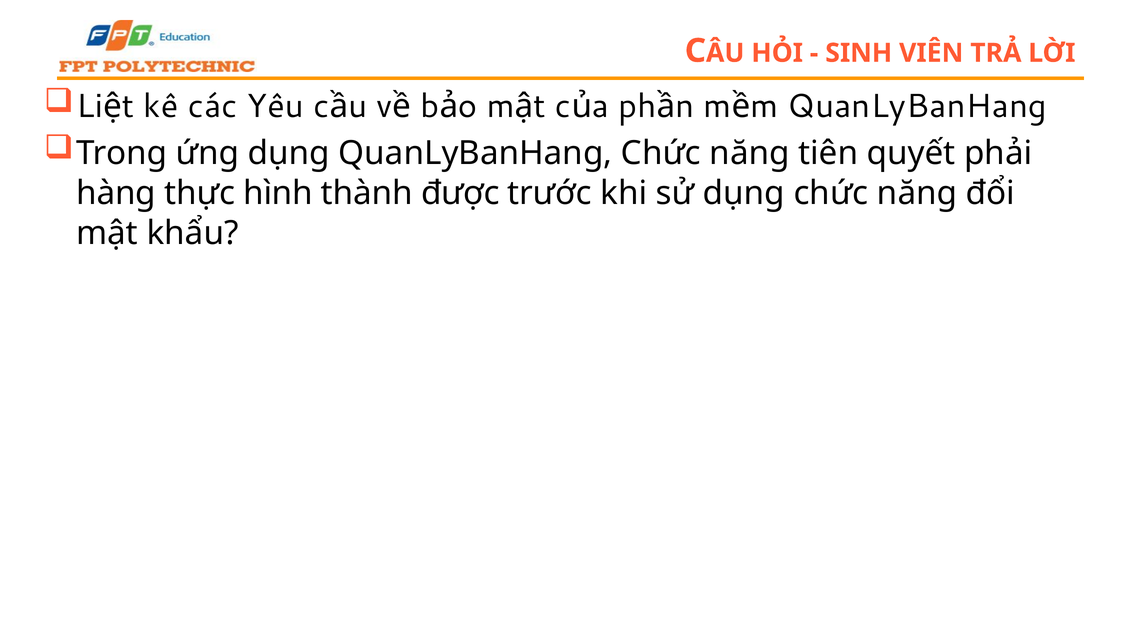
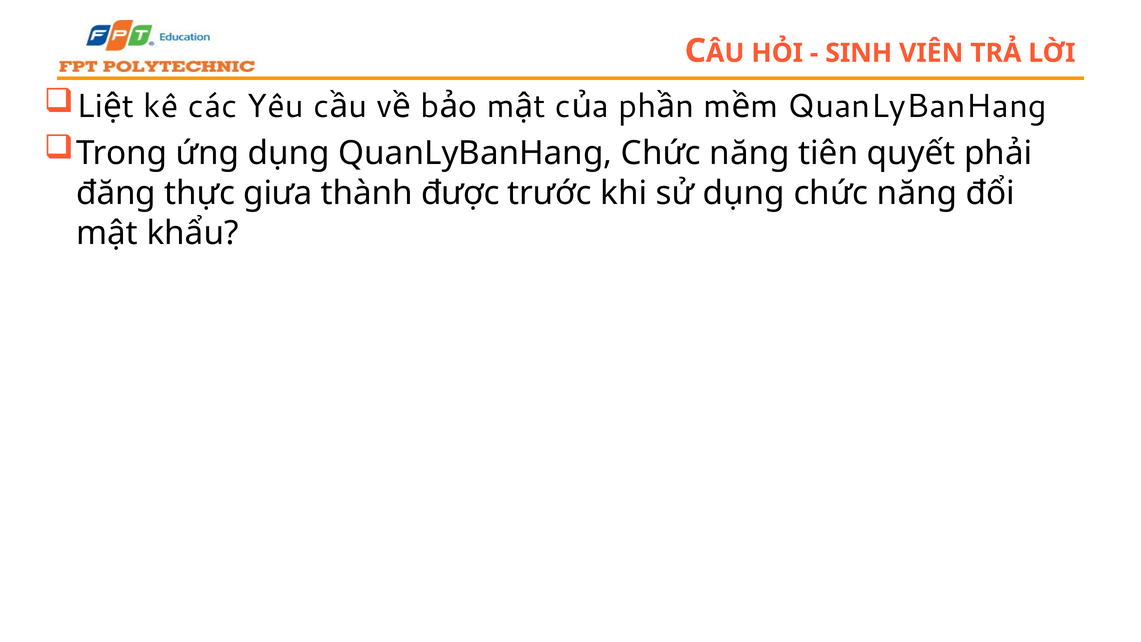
hàng: hàng -> đăng (116, 193)
hình: hình -> giưa (278, 193)
